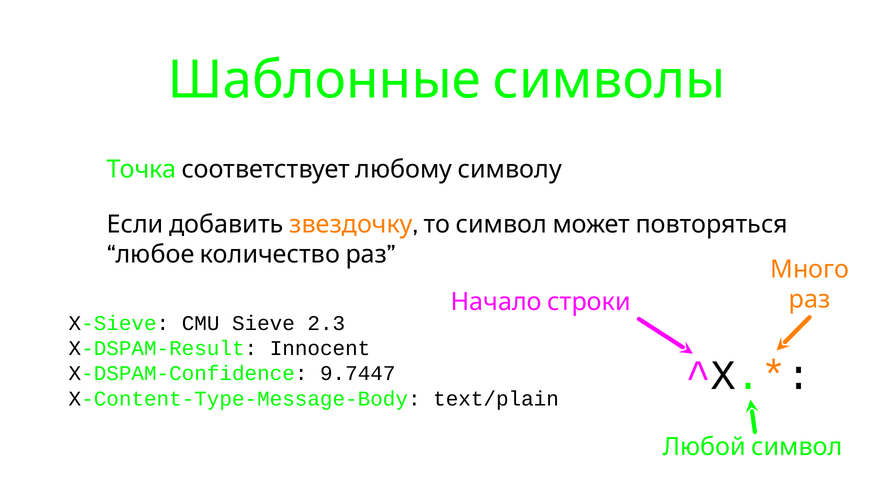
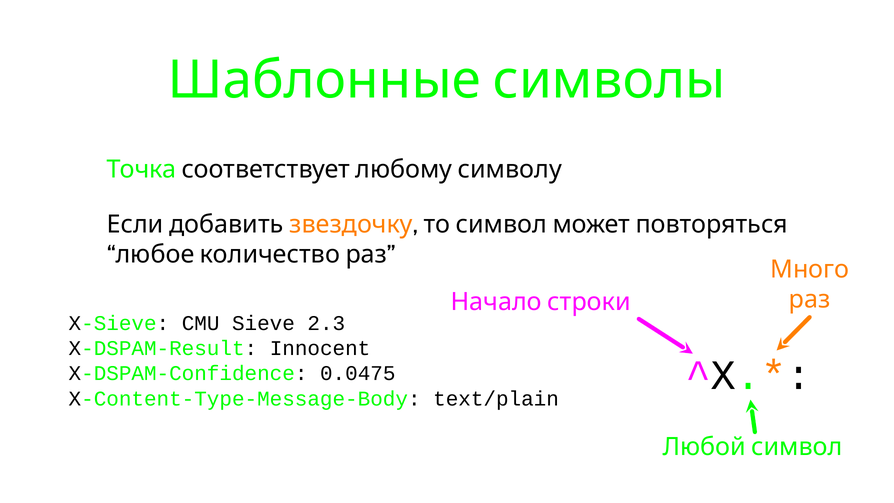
9.7447: 9.7447 -> 0.0475 (358, 373)
